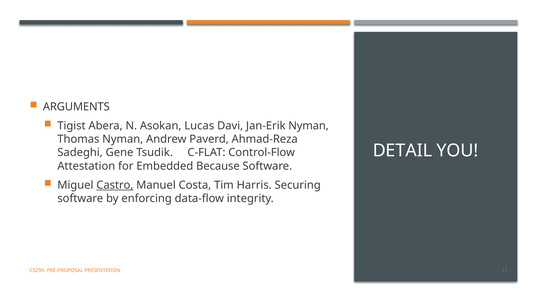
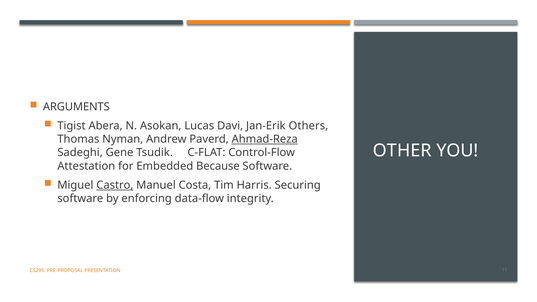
Jan-Erik Nyman: Nyman -> Others (308, 126)
Ahmad-Reza underline: none -> present (265, 139)
DETAIL: DETAIL -> OTHER (402, 151)
